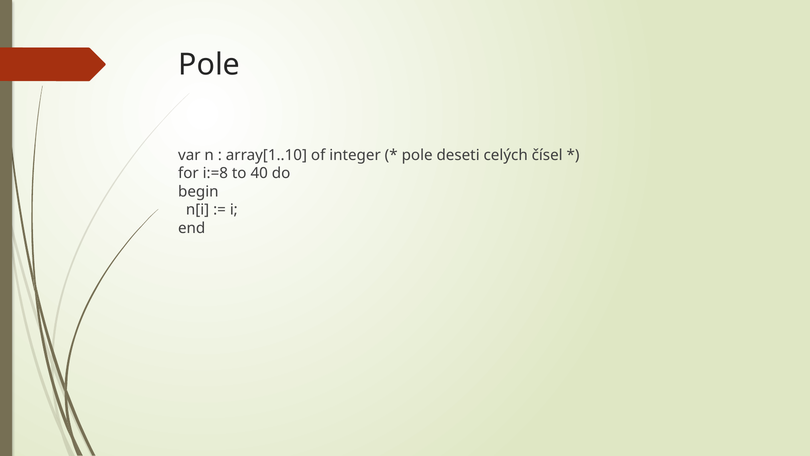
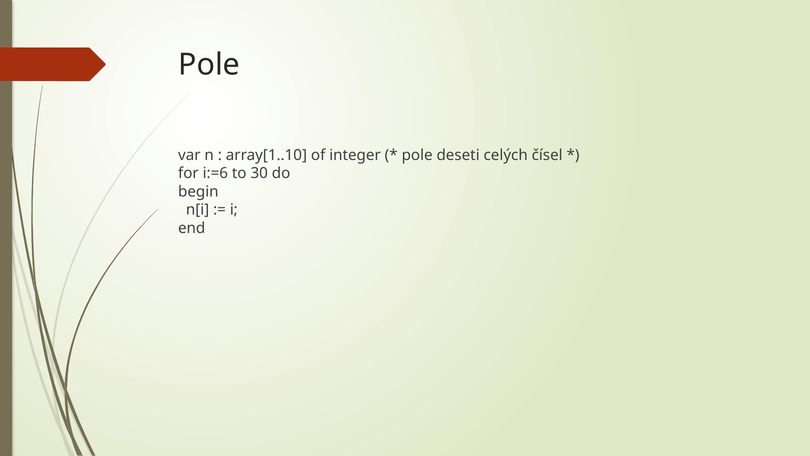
i:=8: i:=8 -> i:=6 (215, 173)
40: 40 -> 30 (259, 173)
